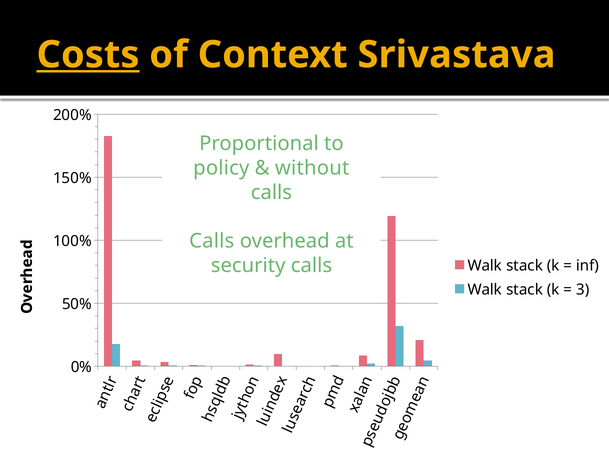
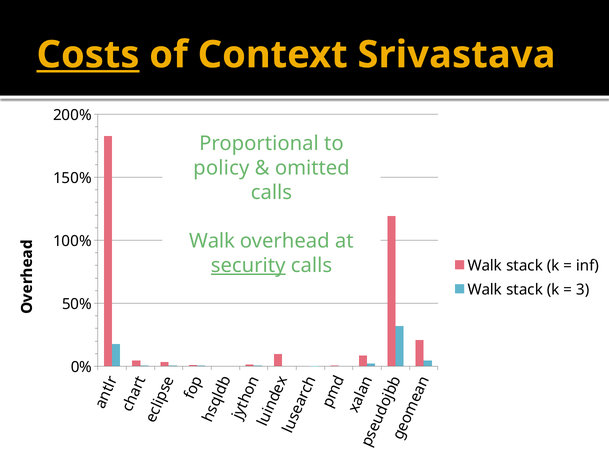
without: without -> omitted (312, 168)
Calls: Calls -> Walk (212, 241)
security underline: none -> present (248, 265)
